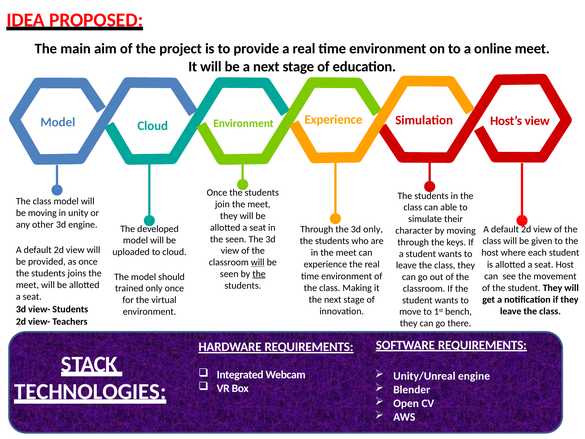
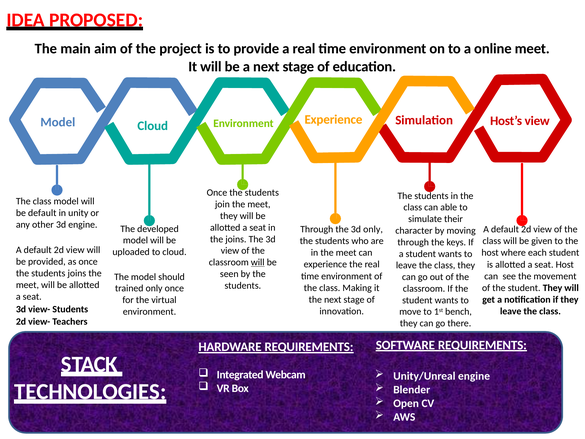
be moving: moving -> default (42, 213)
the seen: seen -> joins (236, 239)
the underline: present -> none (259, 274)
